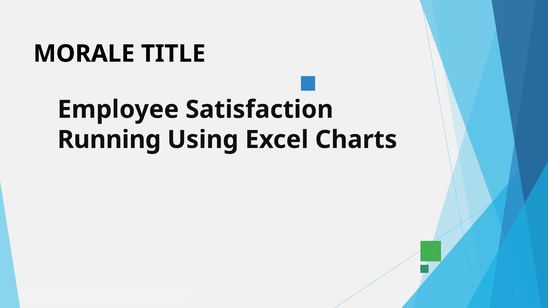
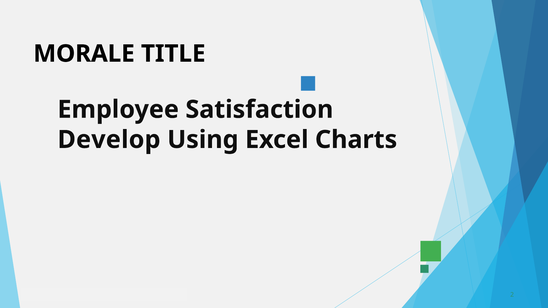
Running: Running -> Develop (109, 140)
